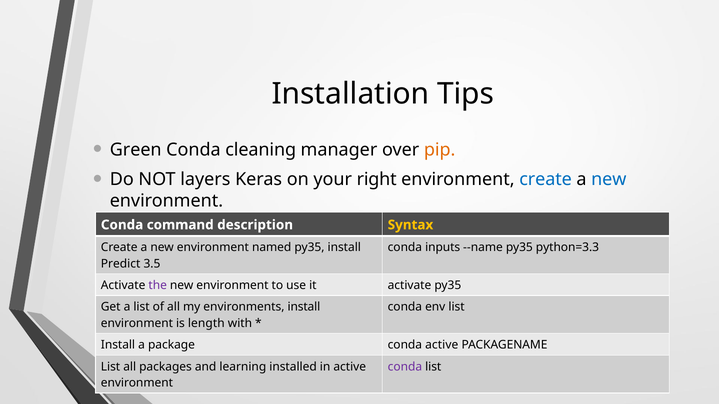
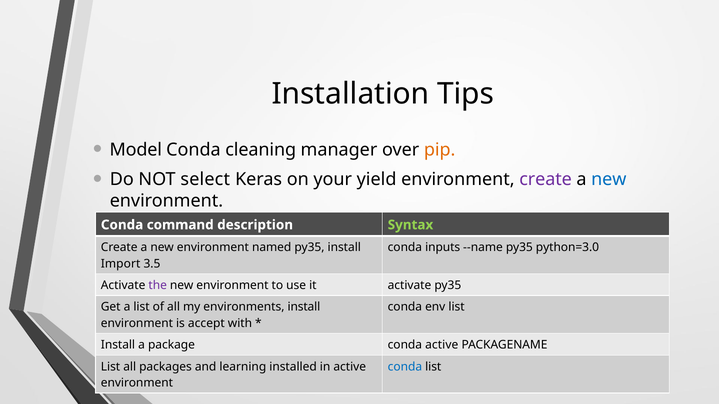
Green: Green -> Model (136, 150)
layers: layers -> select (205, 180)
right: right -> yield (377, 180)
create colour: blue -> purple (546, 180)
Syntax colour: yellow -> light green (410, 225)
python=3.3: python=3.3 -> python=3.0 (567, 248)
Predict: Predict -> Import (121, 264)
length: length -> accept (206, 324)
conda colour: purple -> blue (405, 367)
